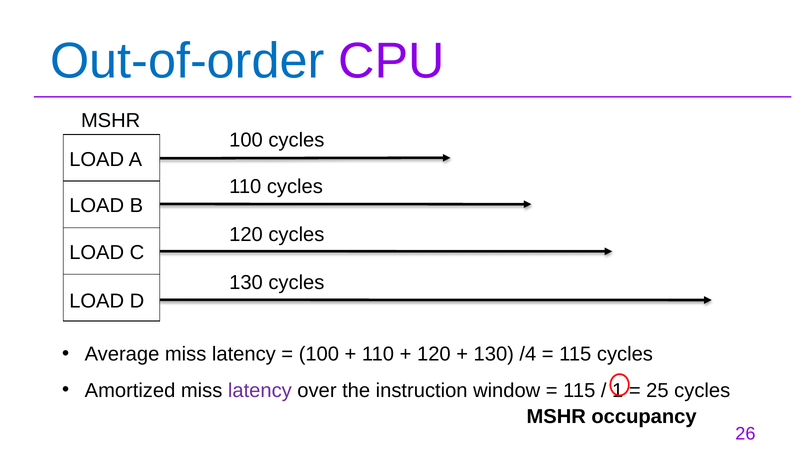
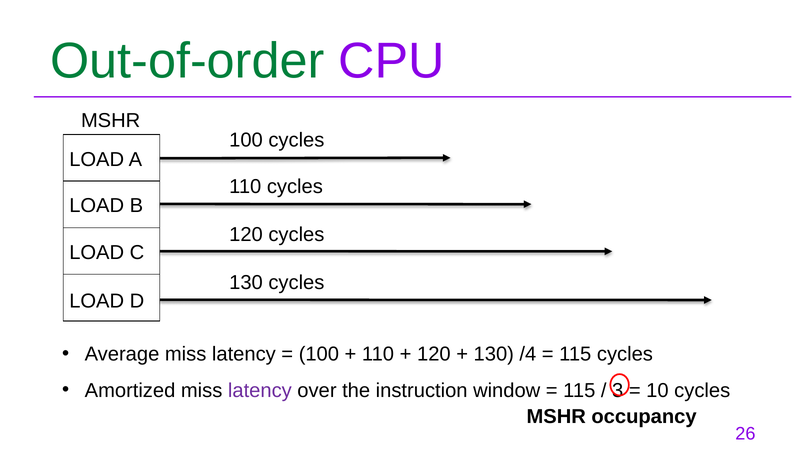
Out-of-order colour: blue -> green (187, 61)
1: 1 -> 3 (618, 391)
25: 25 -> 10 (657, 391)
